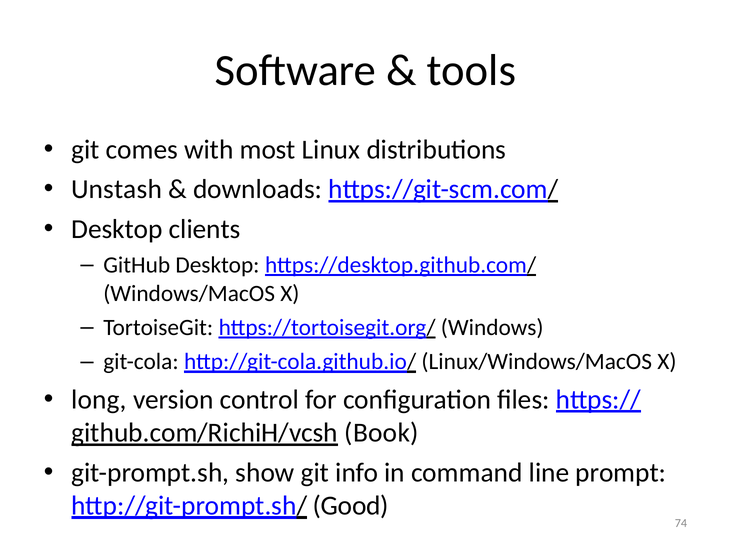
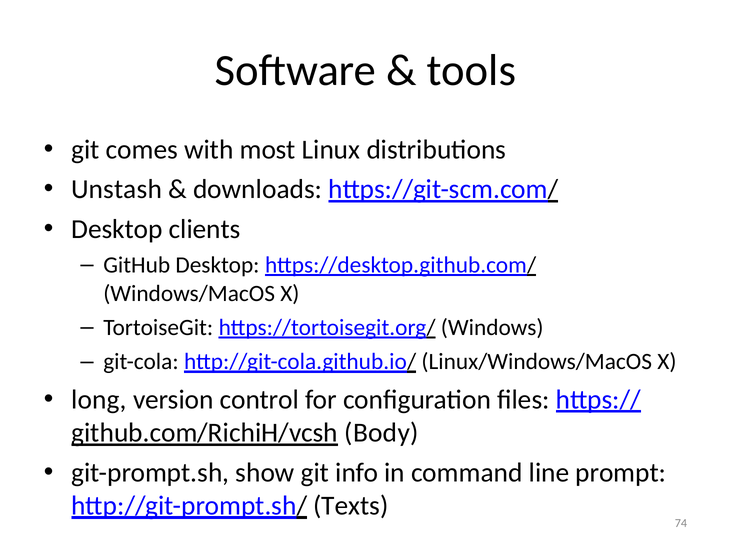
Book: Book -> Body (382, 433)
Good: Good -> Texts (351, 506)
